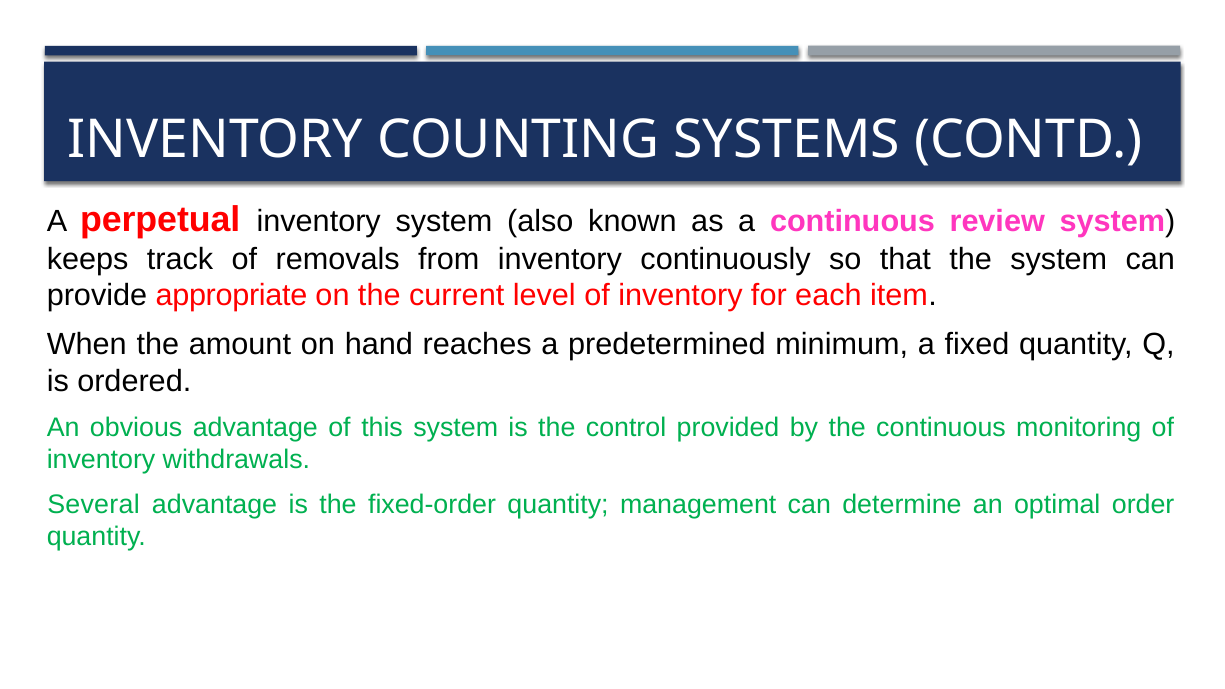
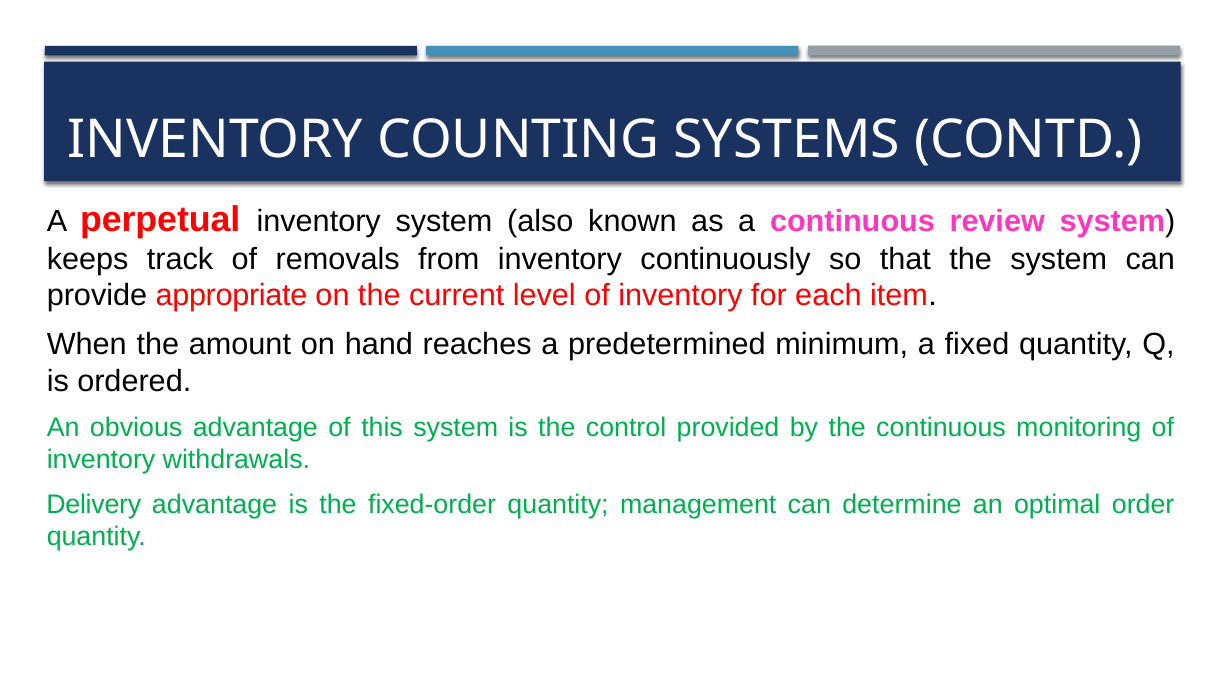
Several: Several -> Delivery (94, 505)
